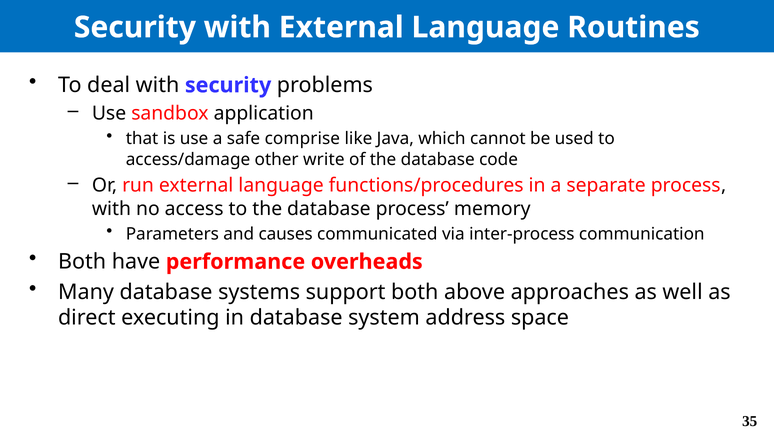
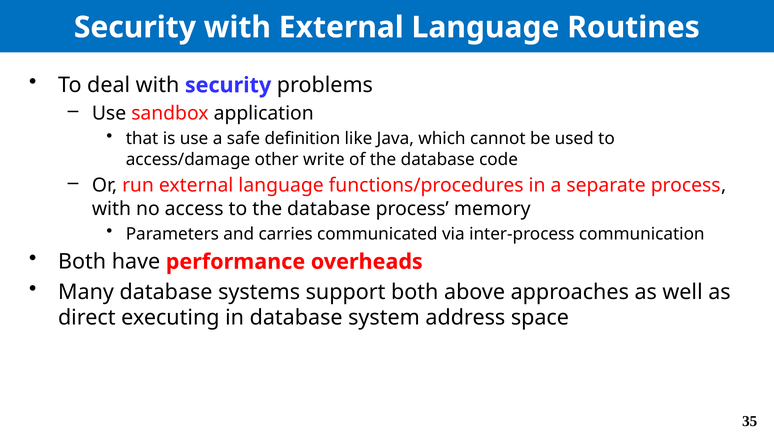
comprise: comprise -> definition (302, 139)
causes: causes -> carries (286, 234)
